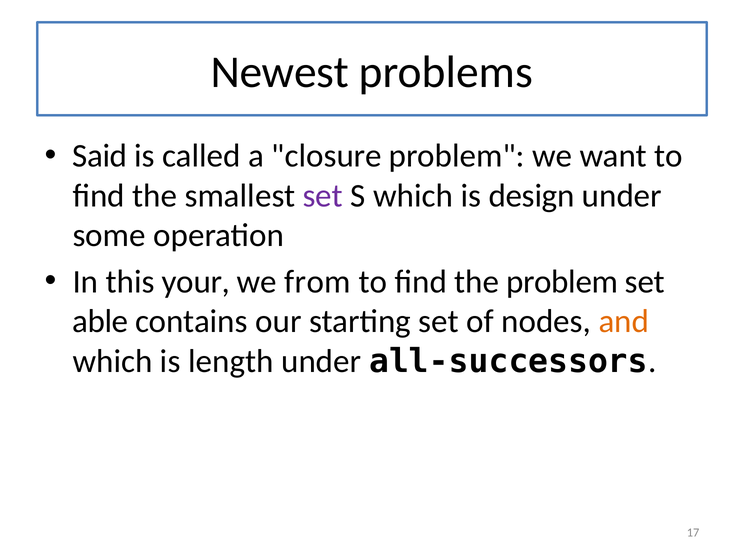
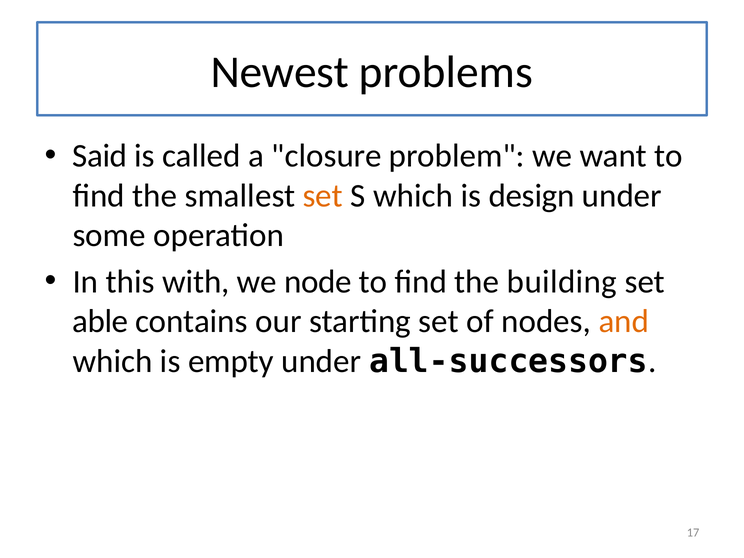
set colour: purple -> orange (323, 196)
your: your -> with (196, 282)
from: from -> node (318, 282)
the problem: problem -> building (562, 282)
length: length -> empty (231, 361)
